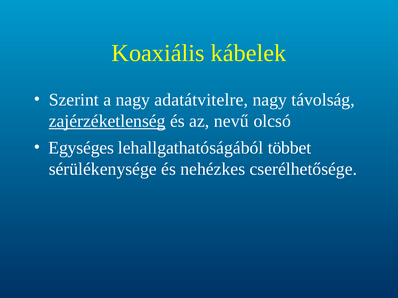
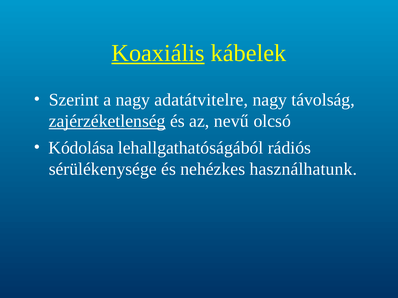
Koaxiális underline: none -> present (158, 53)
Egységes: Egységes -> Kódolása (81, 148)
többet: többet -> rádiós (289, 148)
cserélhetősége: cserélhetősége -> használhatunk (303, 169)
